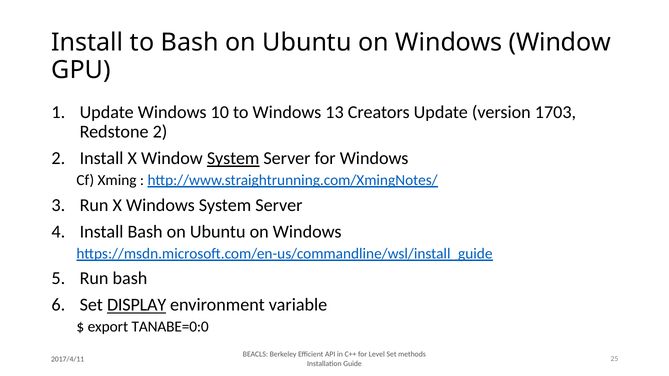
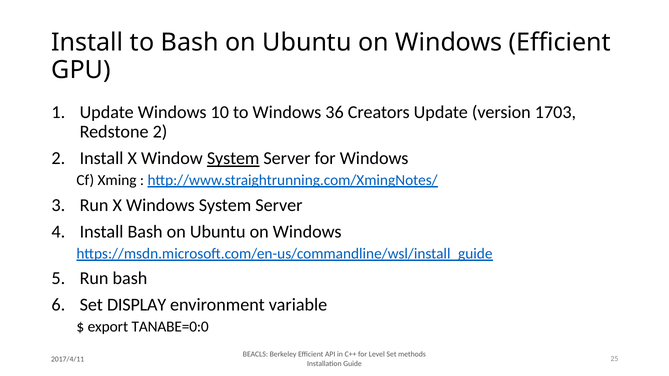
Windows Window: Window -> Efficient (560, 43)
13: 13 -> 36 (335, 113)
DISPLAY underline: present -> none (137, 305)
